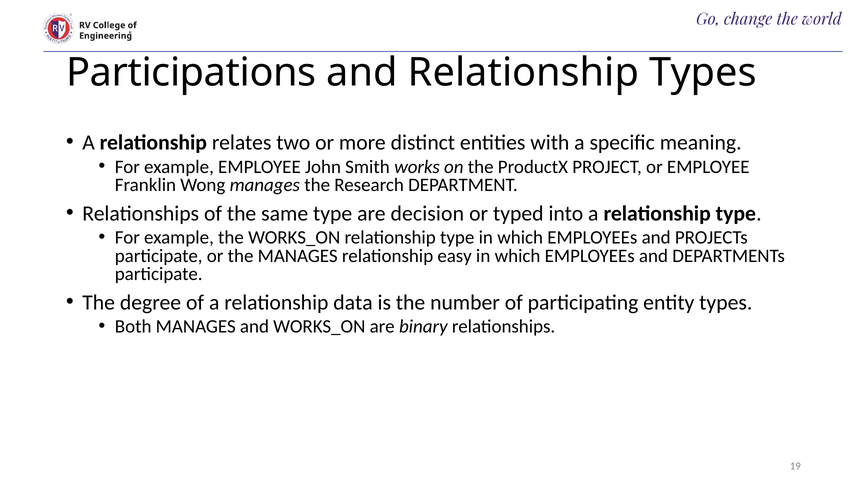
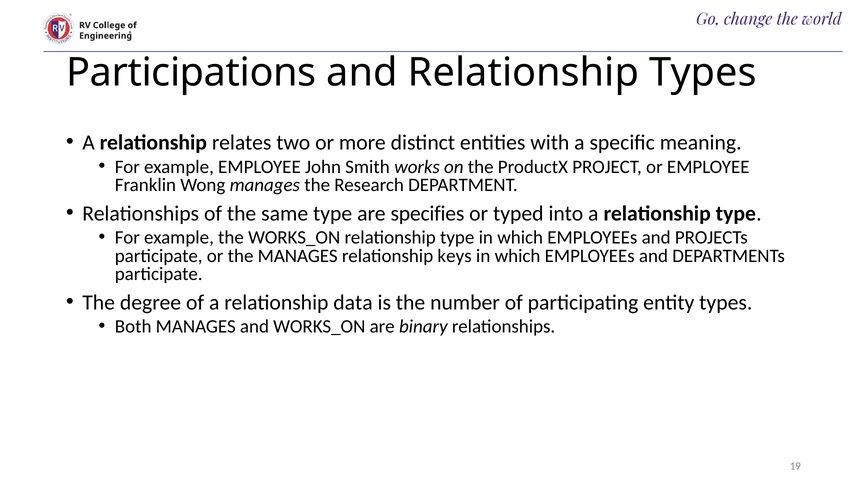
decision: decision -> specifies (427, 213)
easy: easy -> keys (455, 256)
